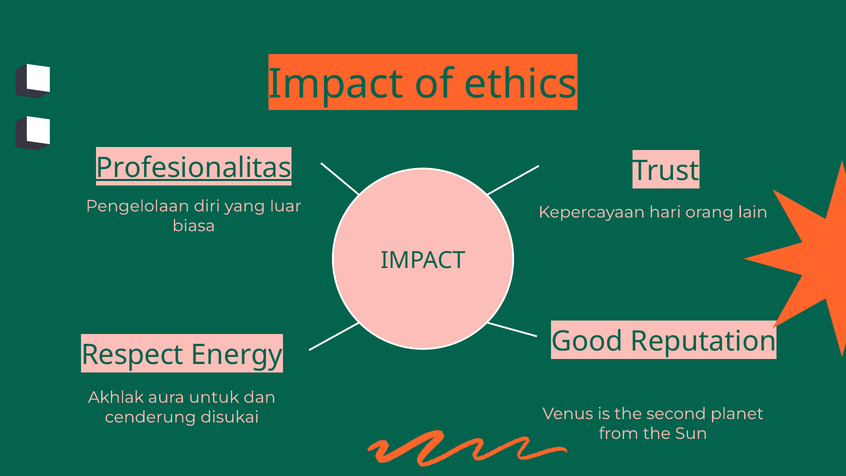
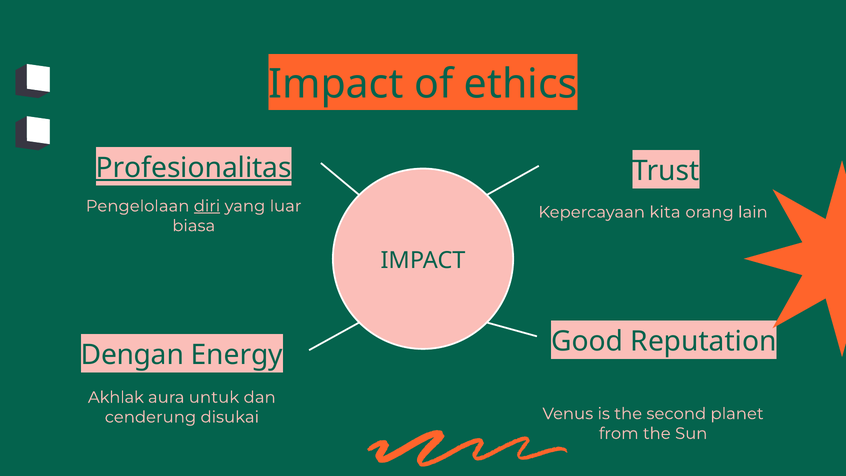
diri underline: none -> present (207, 206)
hari: hari -> kita (665, 212)
Respect: Respect -> Dengan (132, 355)
